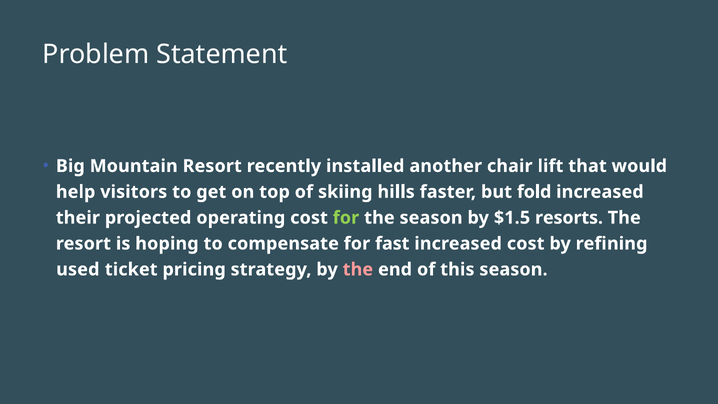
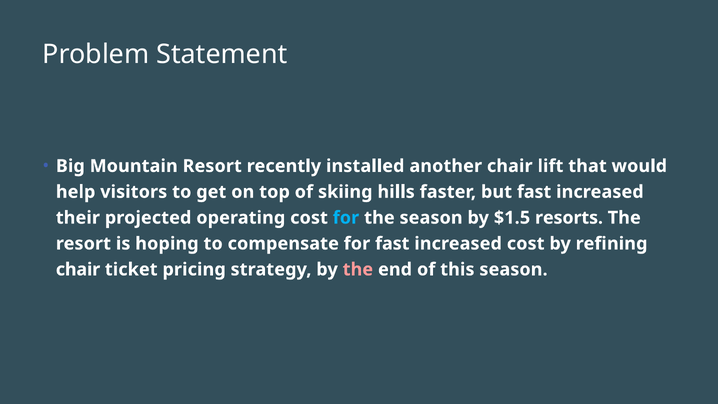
but fold: fold -> fast (534, 192)
for colour: light green -> light blue (346, 218)
used: used -> chair (78, 269)
